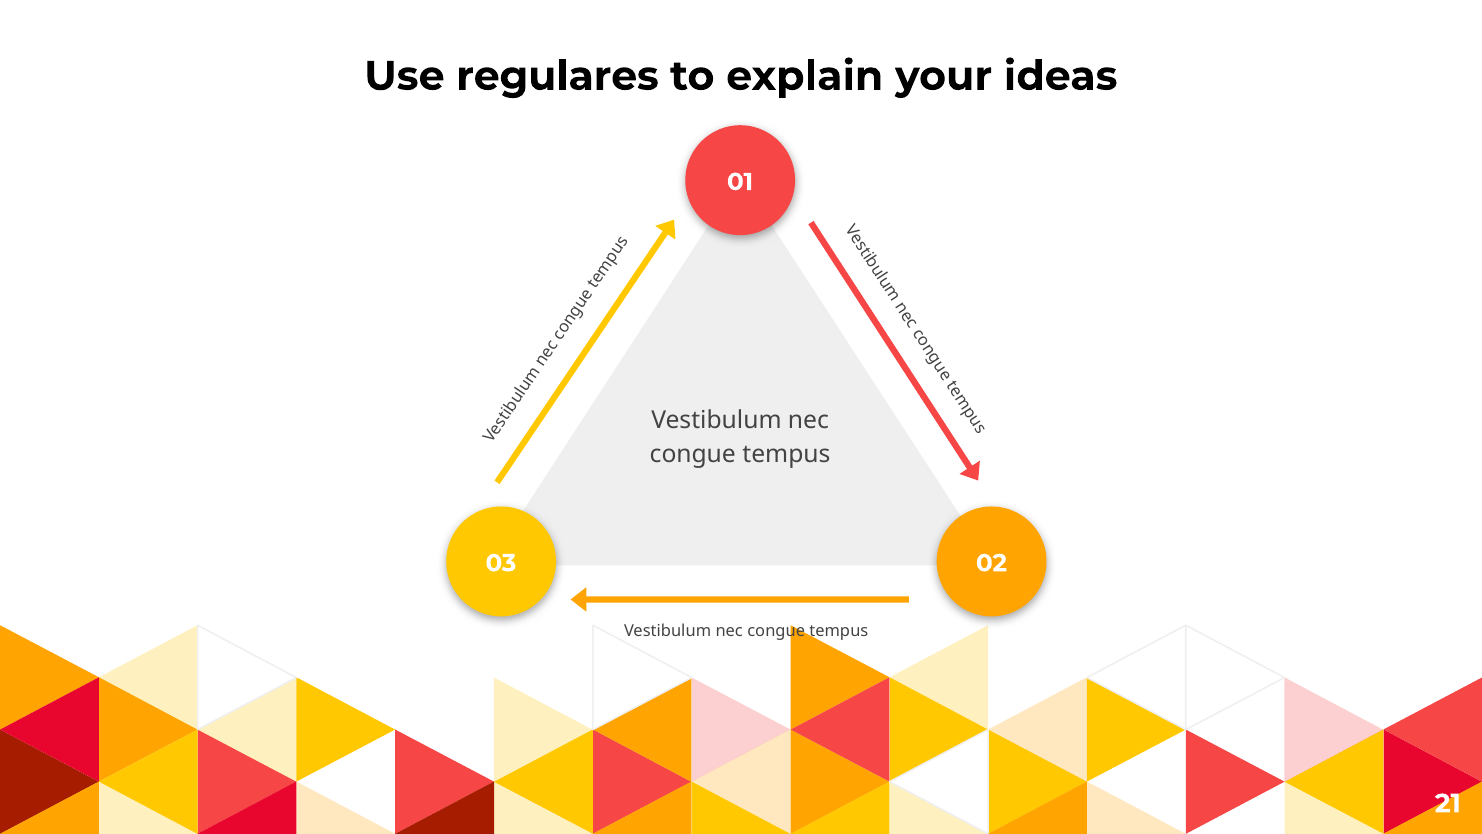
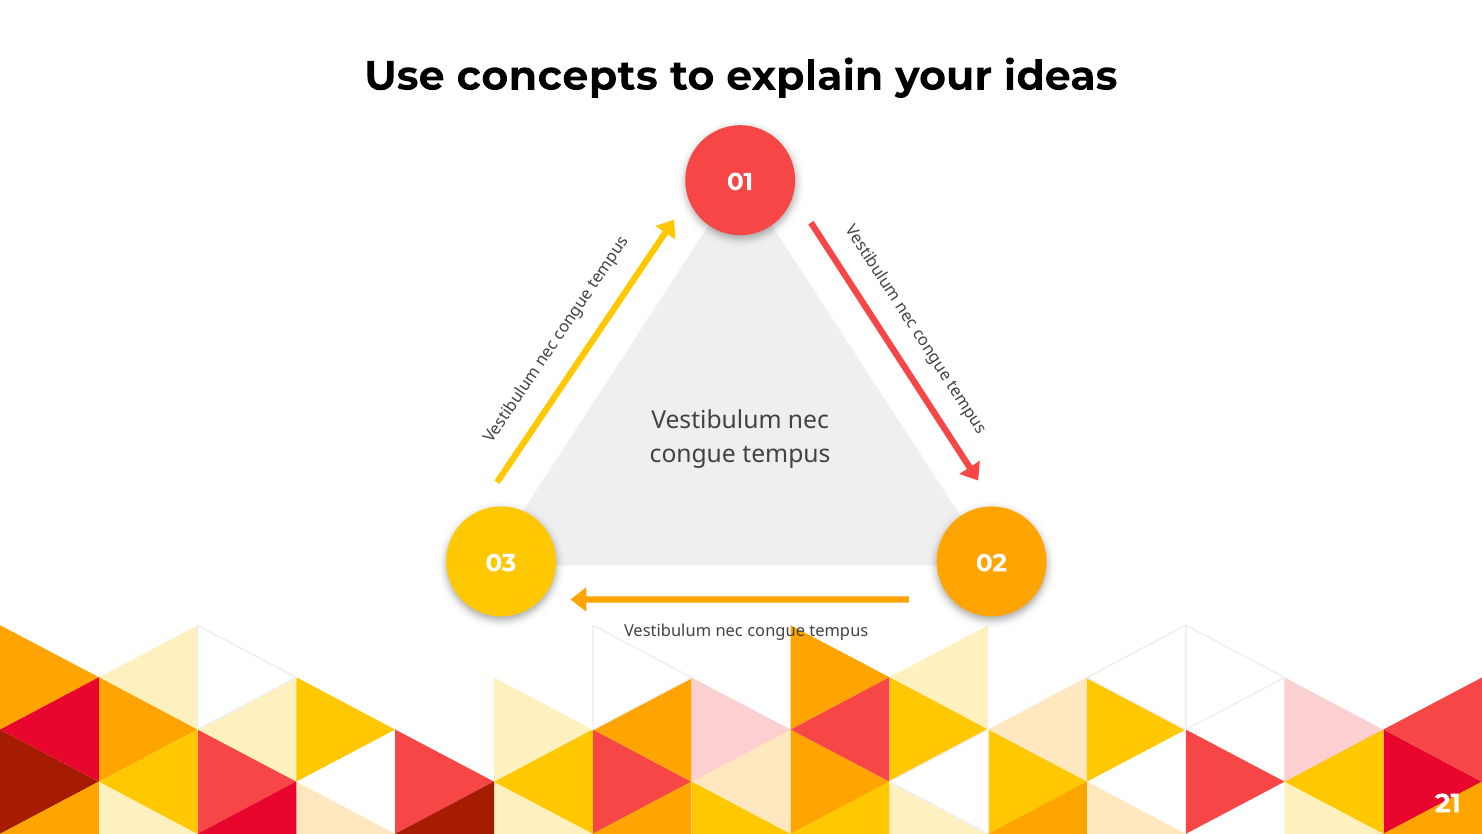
regulares: regulares -> concepts (557, 76)
